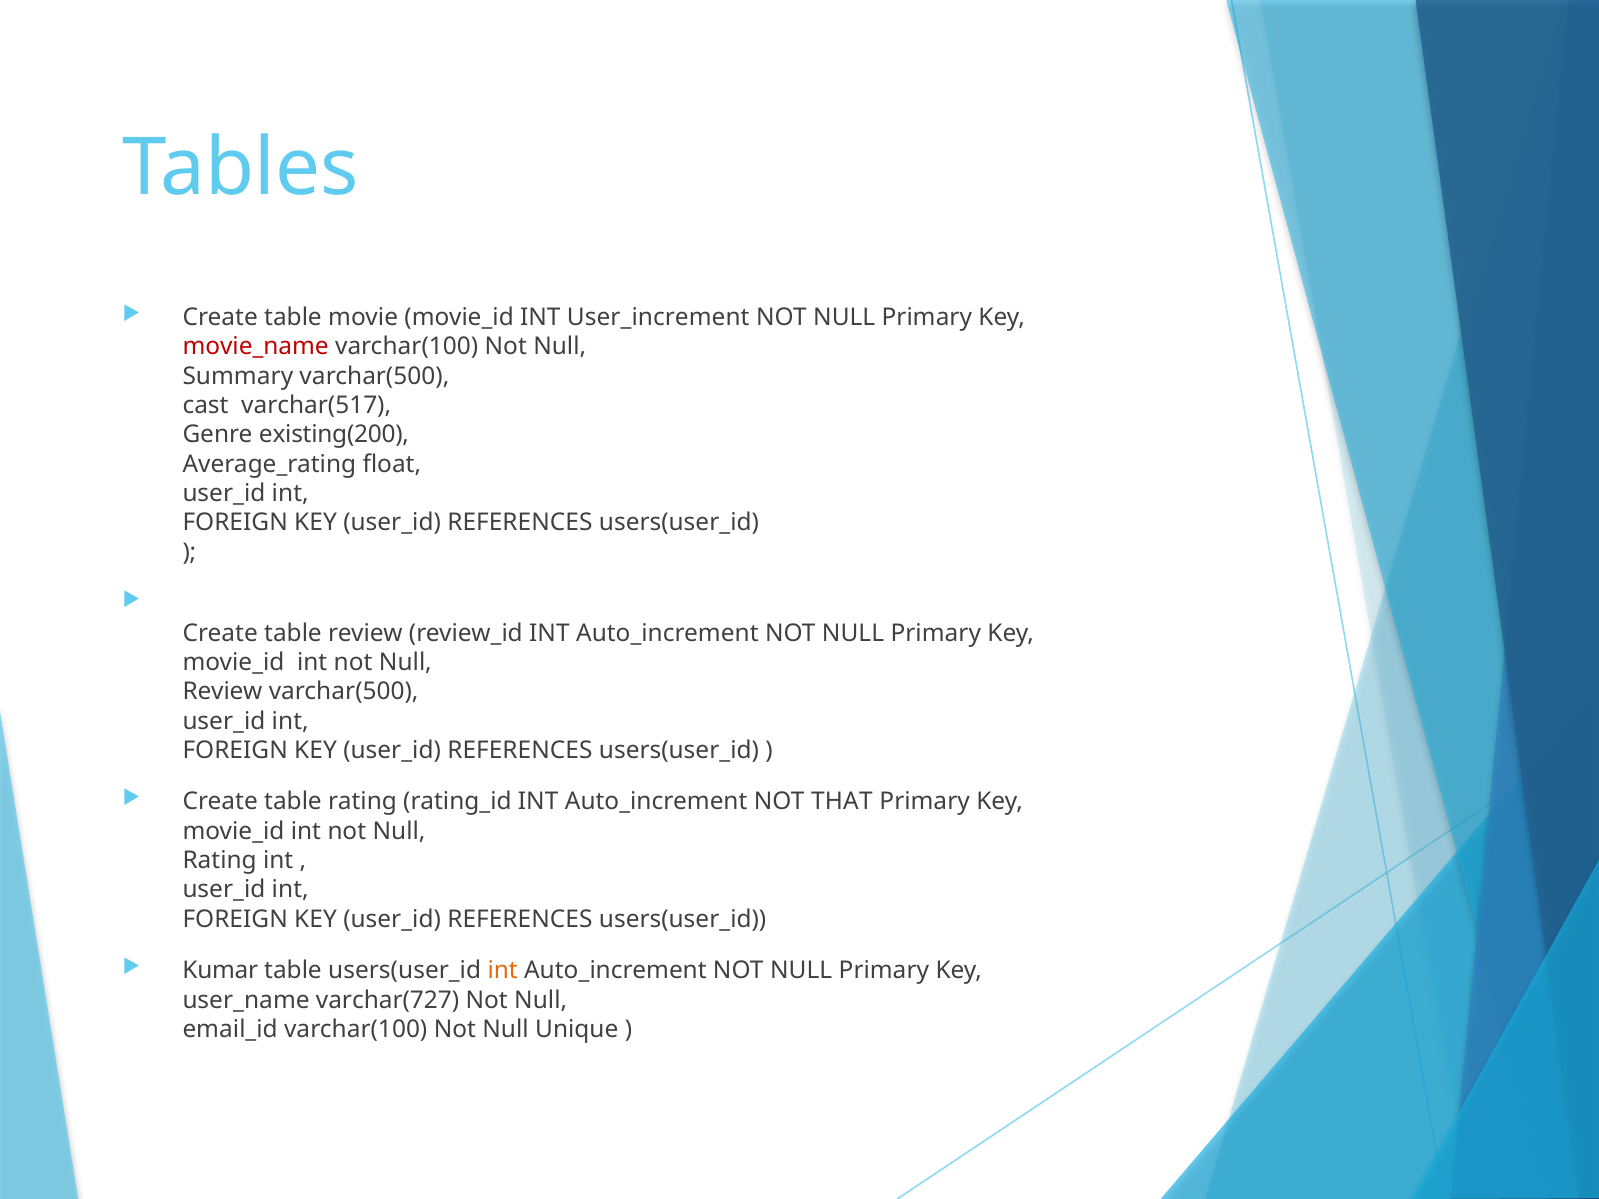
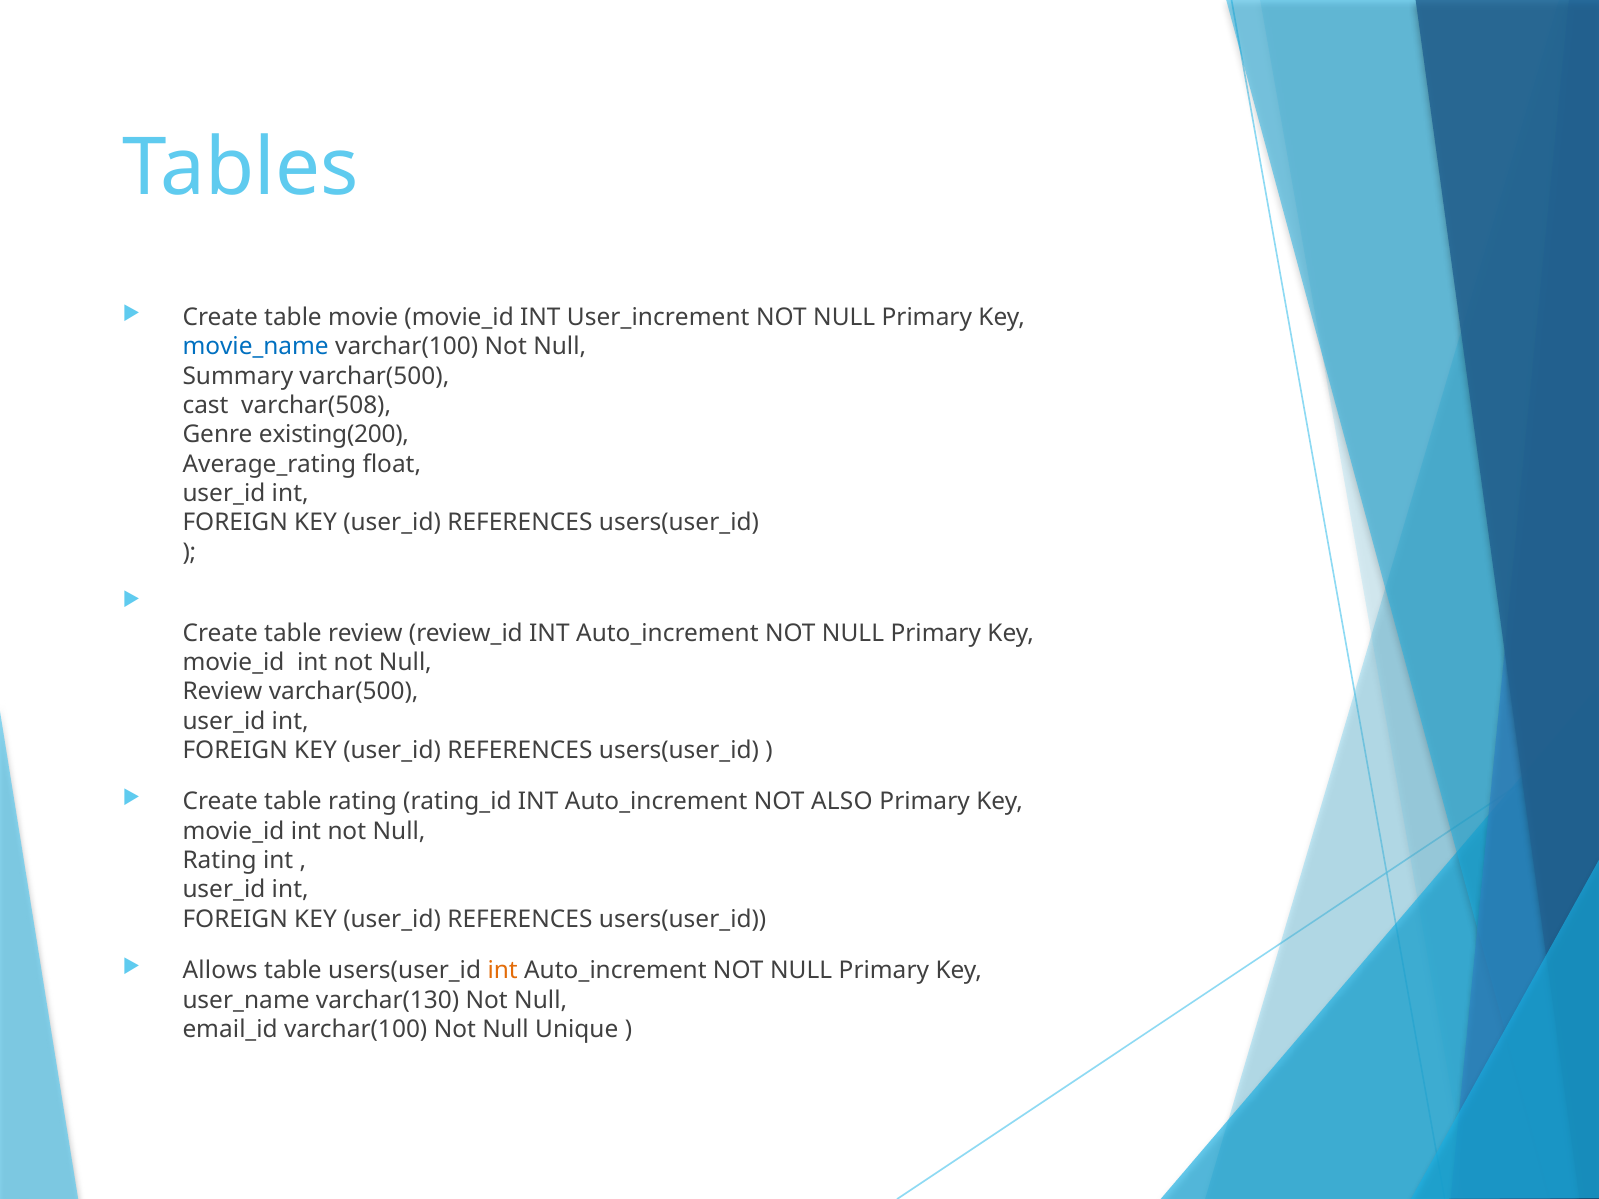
movie_name colour: red -> blue (256, 347)
varchar(517: varchar(517 -> varchar(508 (316, 406)
THAT: THAT -> ALSO (842, 802)
Kumar: Kumar -> Allows (220, 971)
varchar(727: varchar(727 -> varchar(130 (388, 1000)
